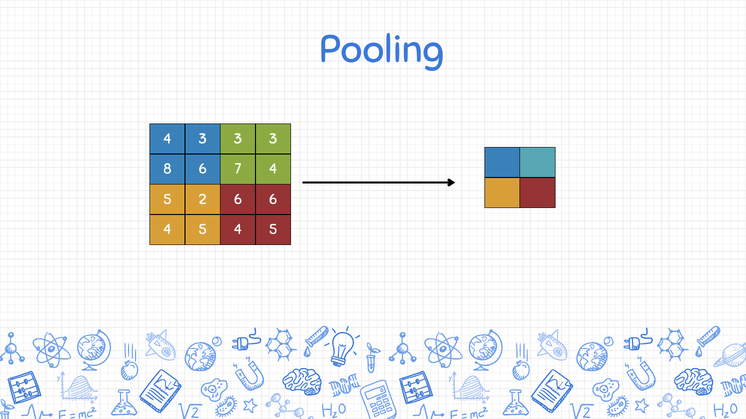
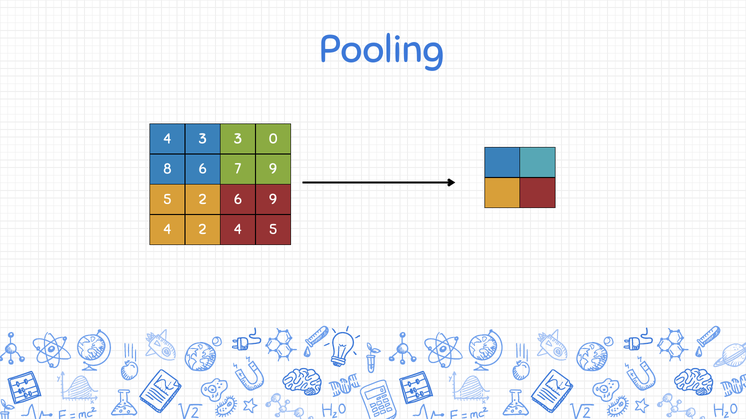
3 3 3: 3 -> 0 (273, 139)
7 4: 4 -> 9 (273, 169)
6 6: 6 -> 9 (273, 200)
5: 5 -> 2 (203, 230)
